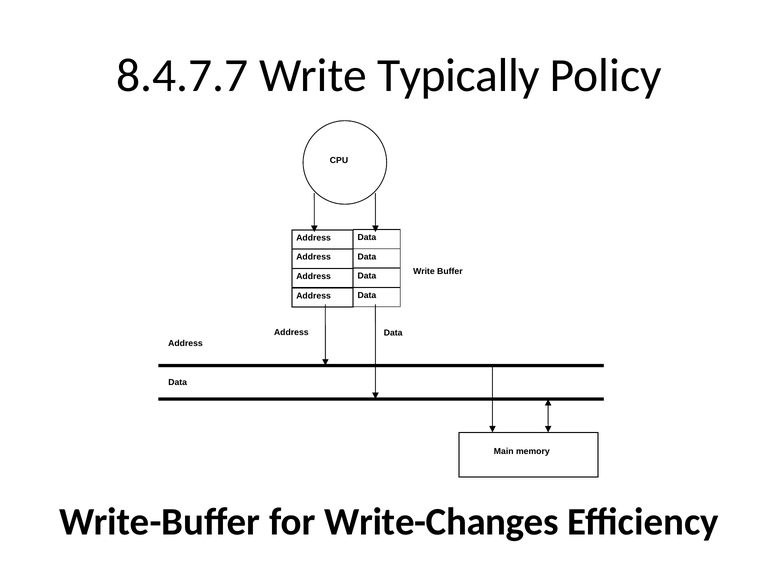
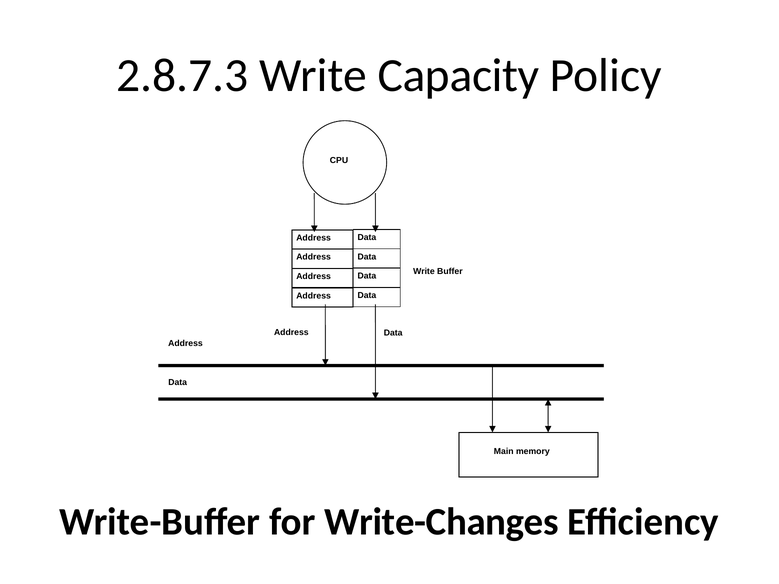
8.4.7.7: 8.4.7.7 -> 2.8.7.3 (182, 75)
Typically: Typically -> Capacity (458, 75)
